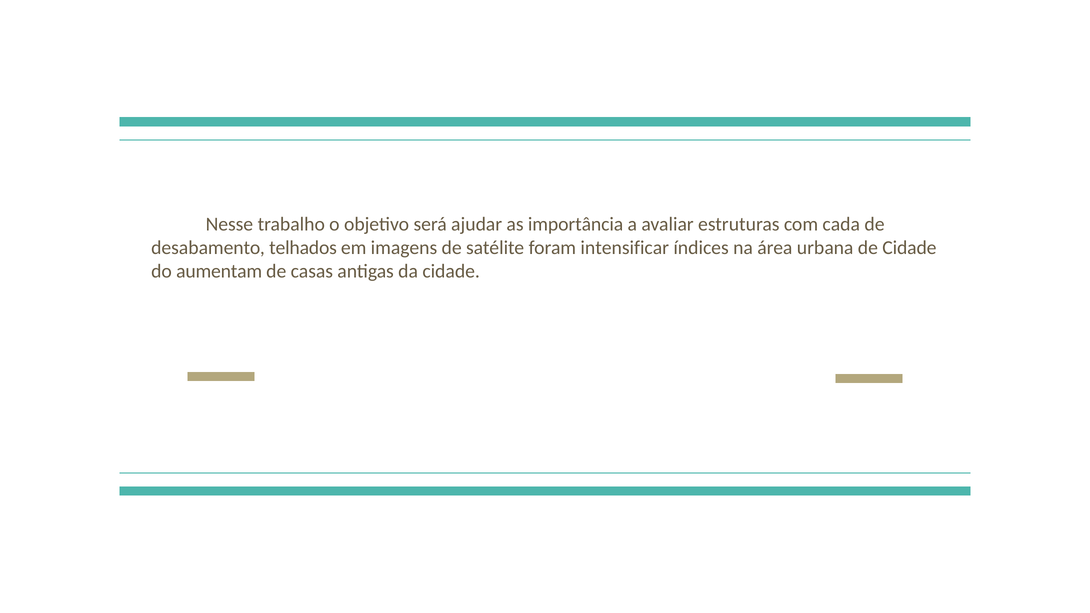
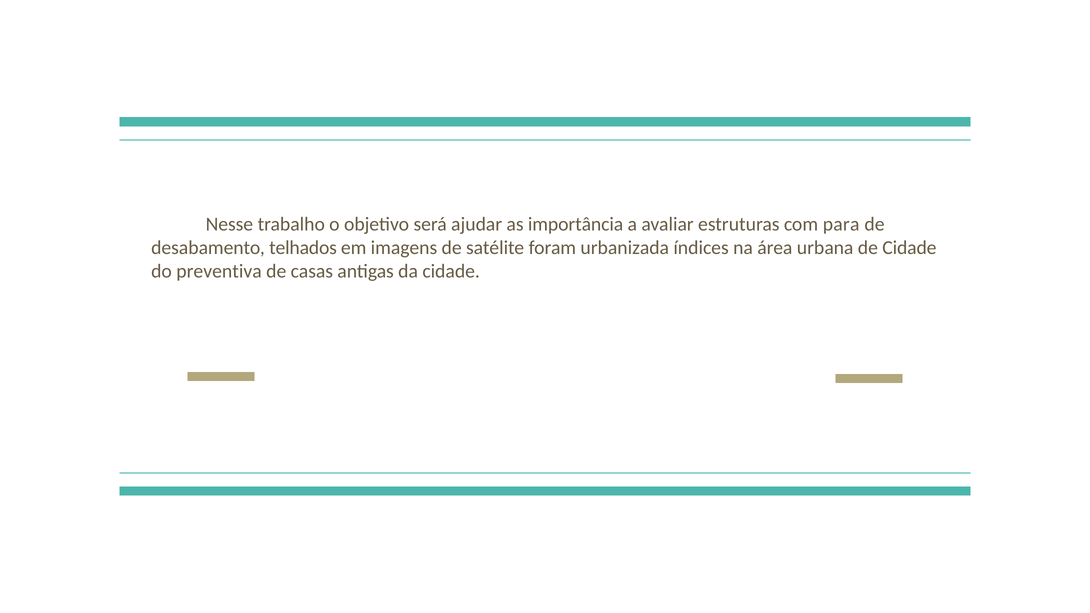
cada: cada -> para (841, 224)
intensificar: intensificar -> urbanizada (625, 248)
aumentam: aumentam -> preventiva (219, 271)
